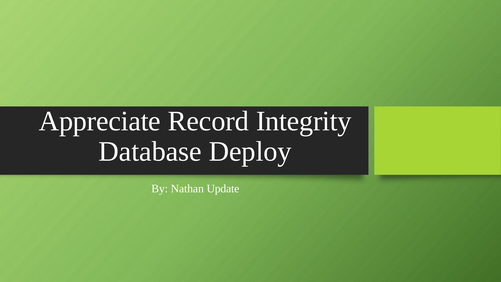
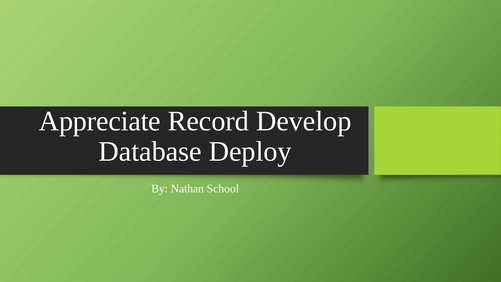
Integrity: Integrity -> Develop (304, 121)
Update: Update -> School (223, 189)
